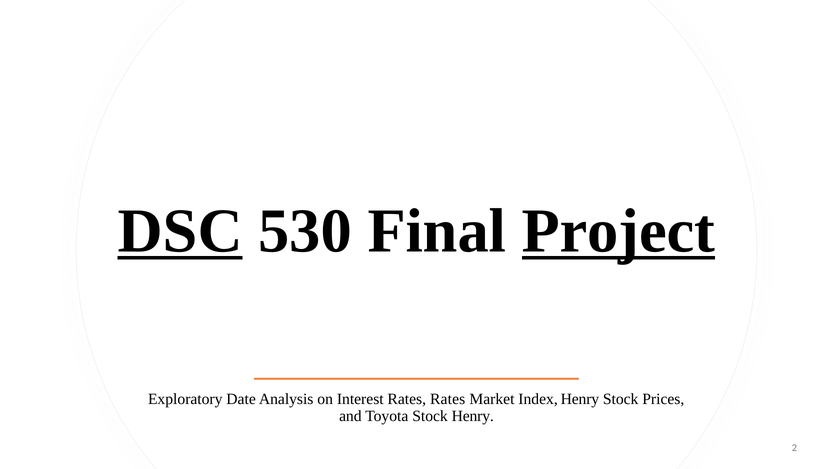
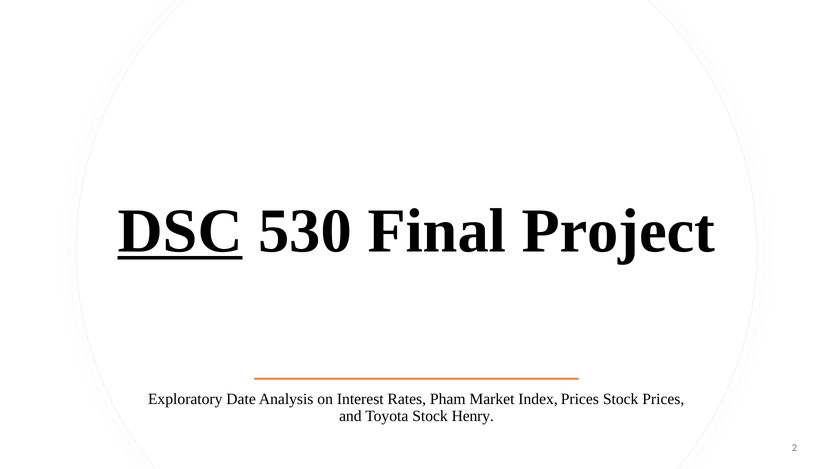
Project underline: present -> none (618, 231)
Rates Rates: Rates -> Pham (448, 399)
Index Henry: Henry -> Prices (580, 399)
